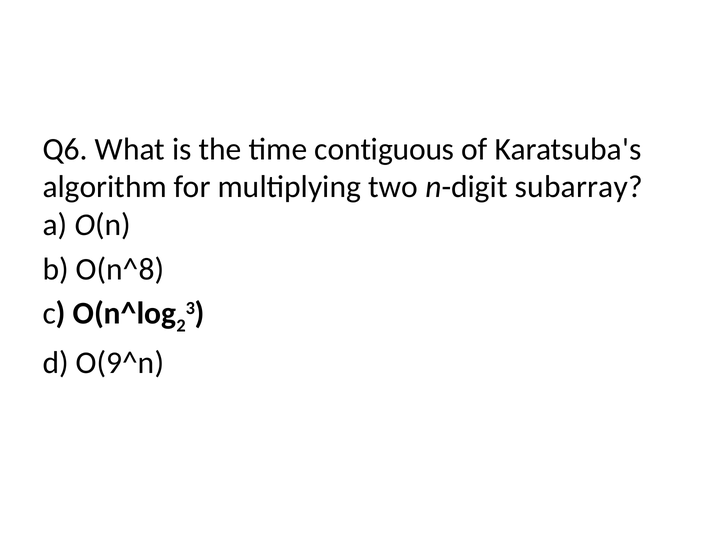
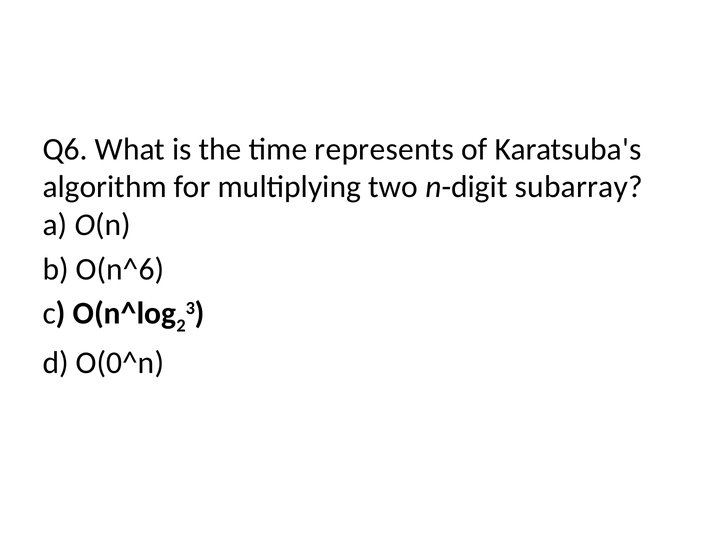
contiguous: contiguous -> represents (384, 149)
O(n^8: O(n^8 -> O(n^6 (120, 269)
O(9^n: O(9^n -> O(0^n (120, 363)
